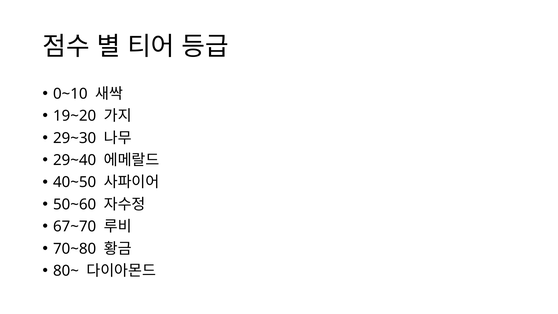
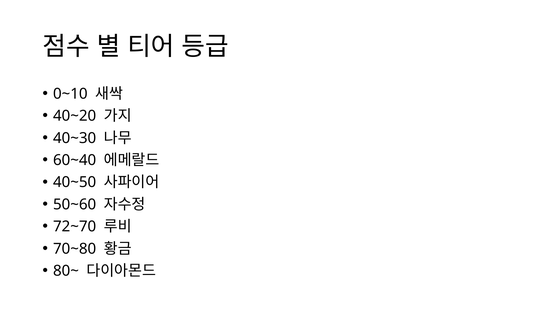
19~20: 19~20 -> 40~20 (75, 116)
29~30: 29~30 -> 40~30 (75, 138)
29~40: 29~40 -> 60~40 (75, 160)
67~70: 67~70 -> 72~70 (75, 226)
